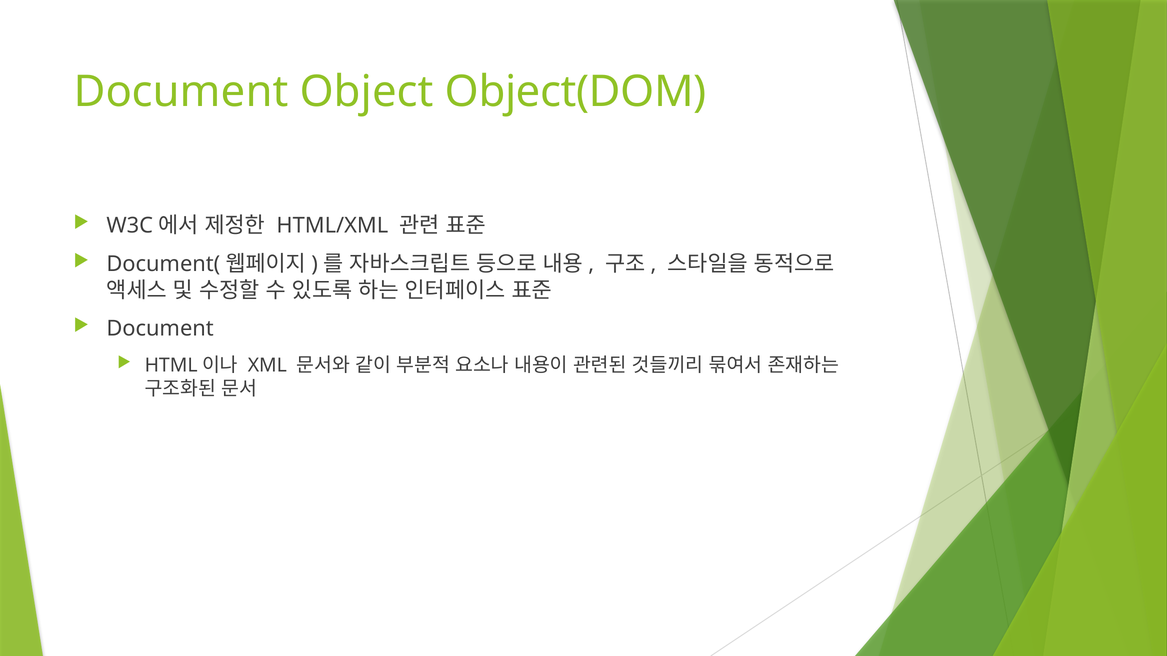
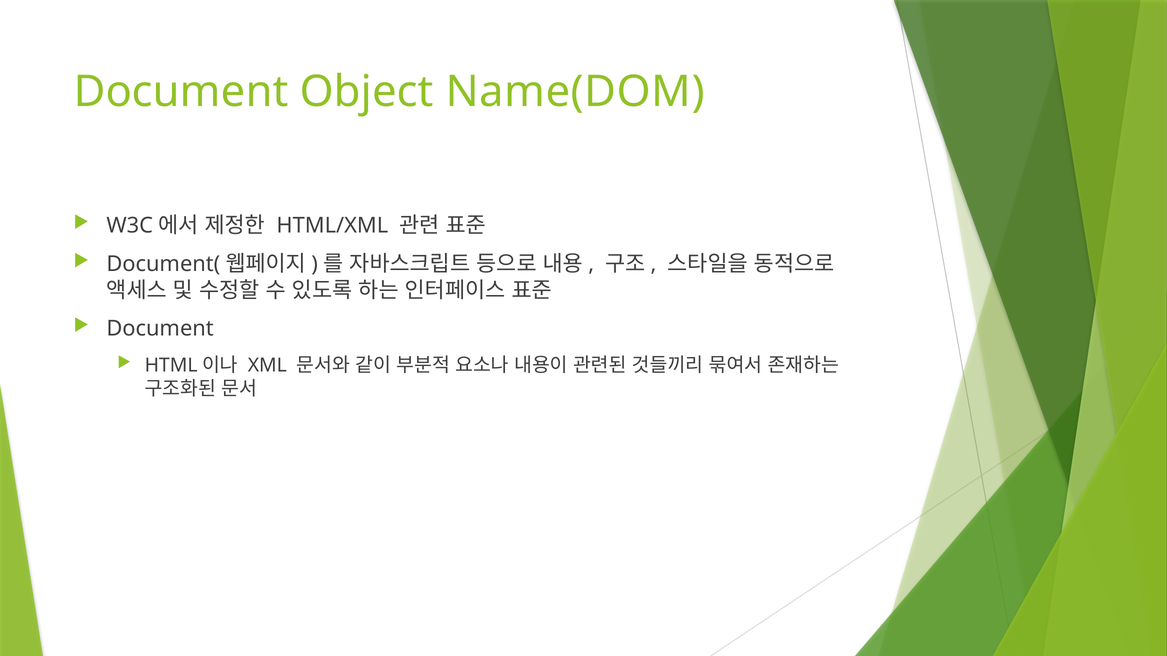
Object(DOM: Object(DOM -> Name(DOM (575, 92)
